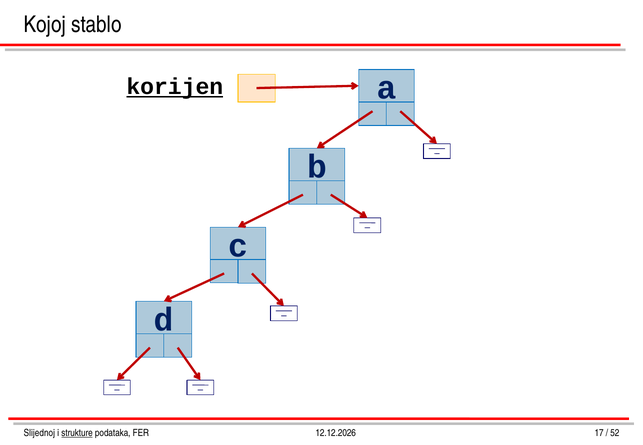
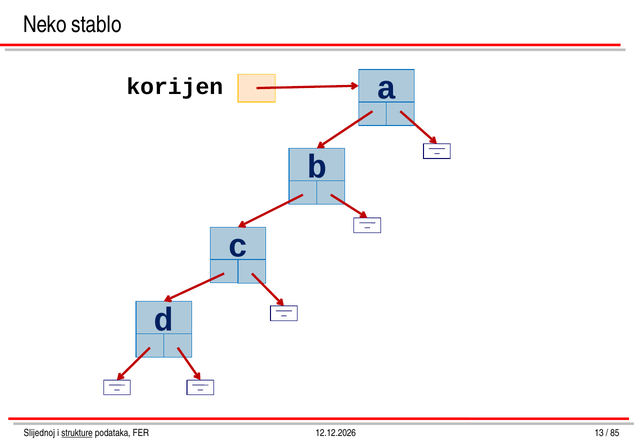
Kojoj: Kojoj -> Neko (45, 25)
korijen underline: present -> none (175, 87)
17: 17 -> 13 (599, 433)
52: 52 -> 85 (615, 433)
